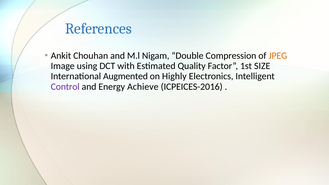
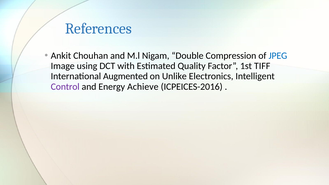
JPEG colour: orange -> blue (278, 56)
SIZE: SIZE -> TIFF (262, 66)
Highly: Highly -> Unlike (174, 76)
